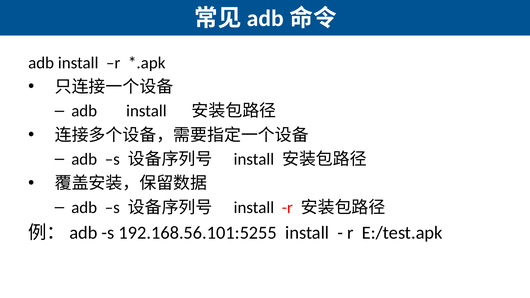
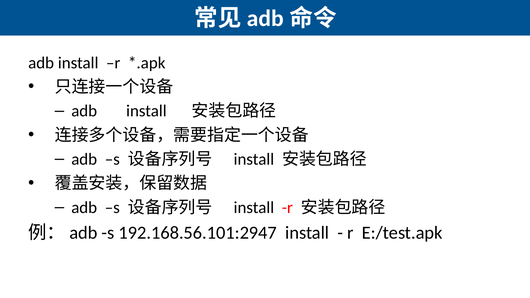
192.168.56.101:5255: 192.168.56.101:5255 -> 192.168.56.101:2947 (198, 233)
